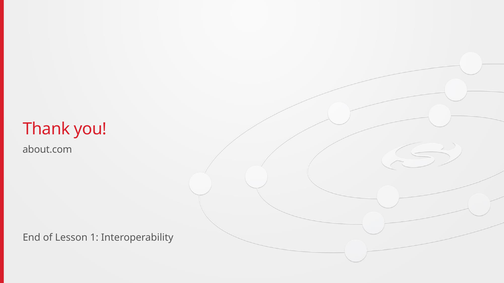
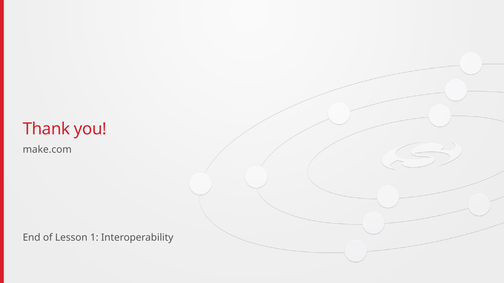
about.com: about.com -> make.com (47, 150)
